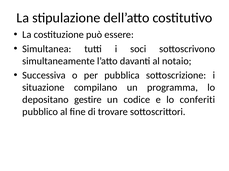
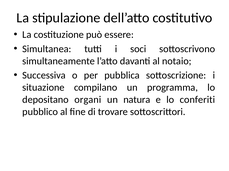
gestire: gestire -> organi (88, 100)
codice: codice -> natura (137, 100)
